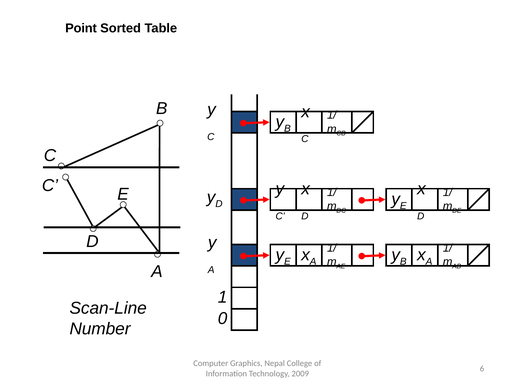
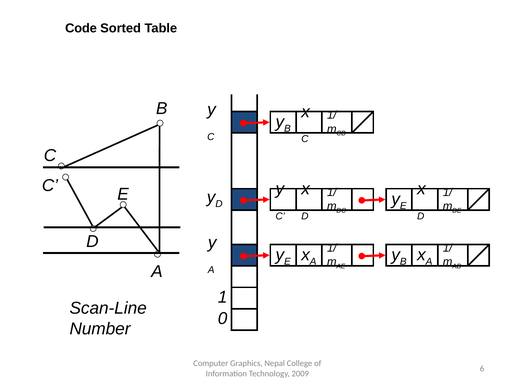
Point: Point -> Code (81, 28)
